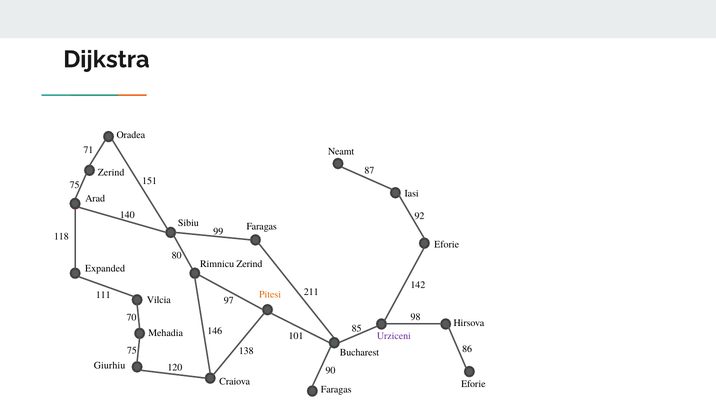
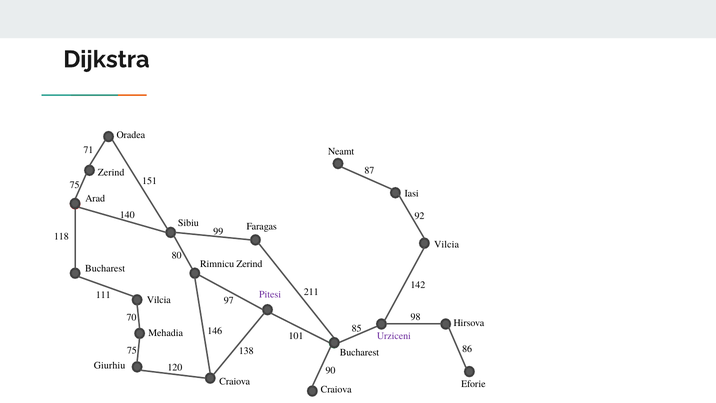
Eforie: Eforie -> Vilcia (447, 244)
Expanded: Expanded -> Bucharest (105, 268)
Pitesi colour: orange -> purple (270, 294)
Faragas: Faragas -> Craiova (336, 389)
